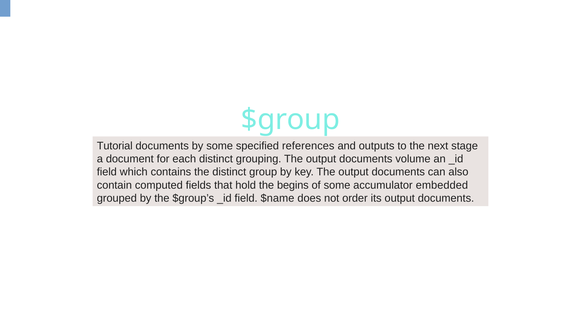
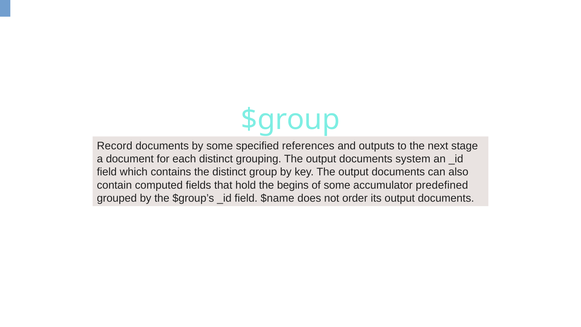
Tutorial: Tutorial -> Record (115, 146)
volume: volume -> system (413, 159)
embedded: embedded -> predefined (442, 185)
